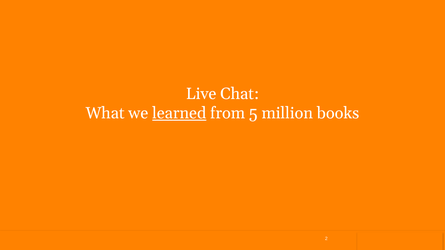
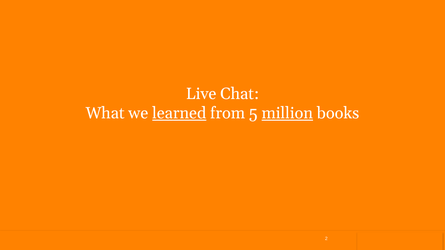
million underline: none -> present (287, 113)
